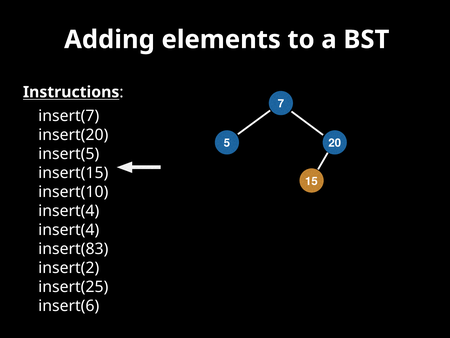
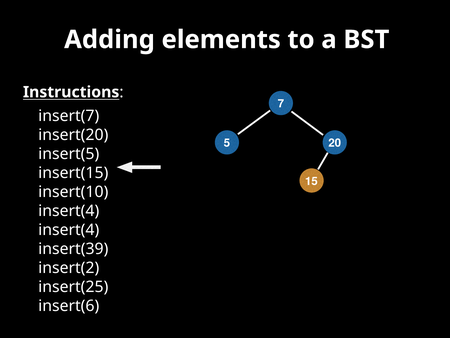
insert(83: insert(83 -> insert(39 (73, 249)
